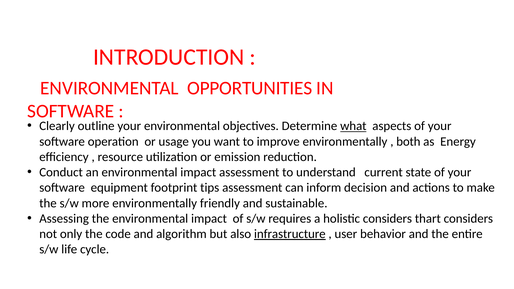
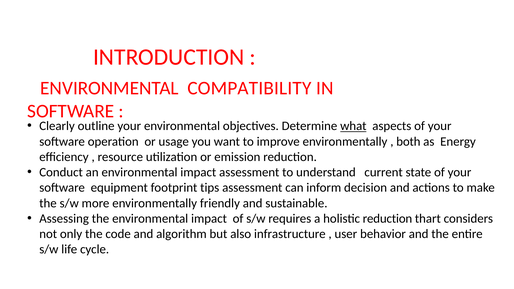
OPPORTUNITIES: OPPORTUNITIES -> COMPATIBILITY (250, 88)
holistic considers: considers -> reduction (387, 219)
infrastructure underline: present -> none (290, 234)
